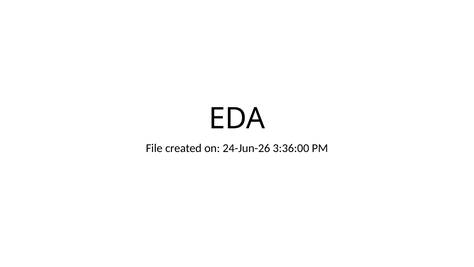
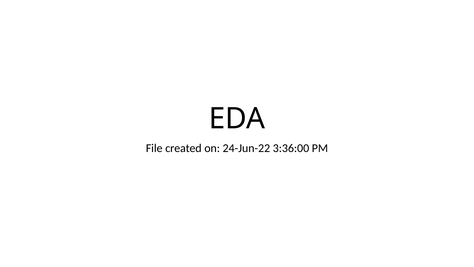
24-Jun-26: 24-Jun-26 -> 24-Jun-22 (246, 148)
